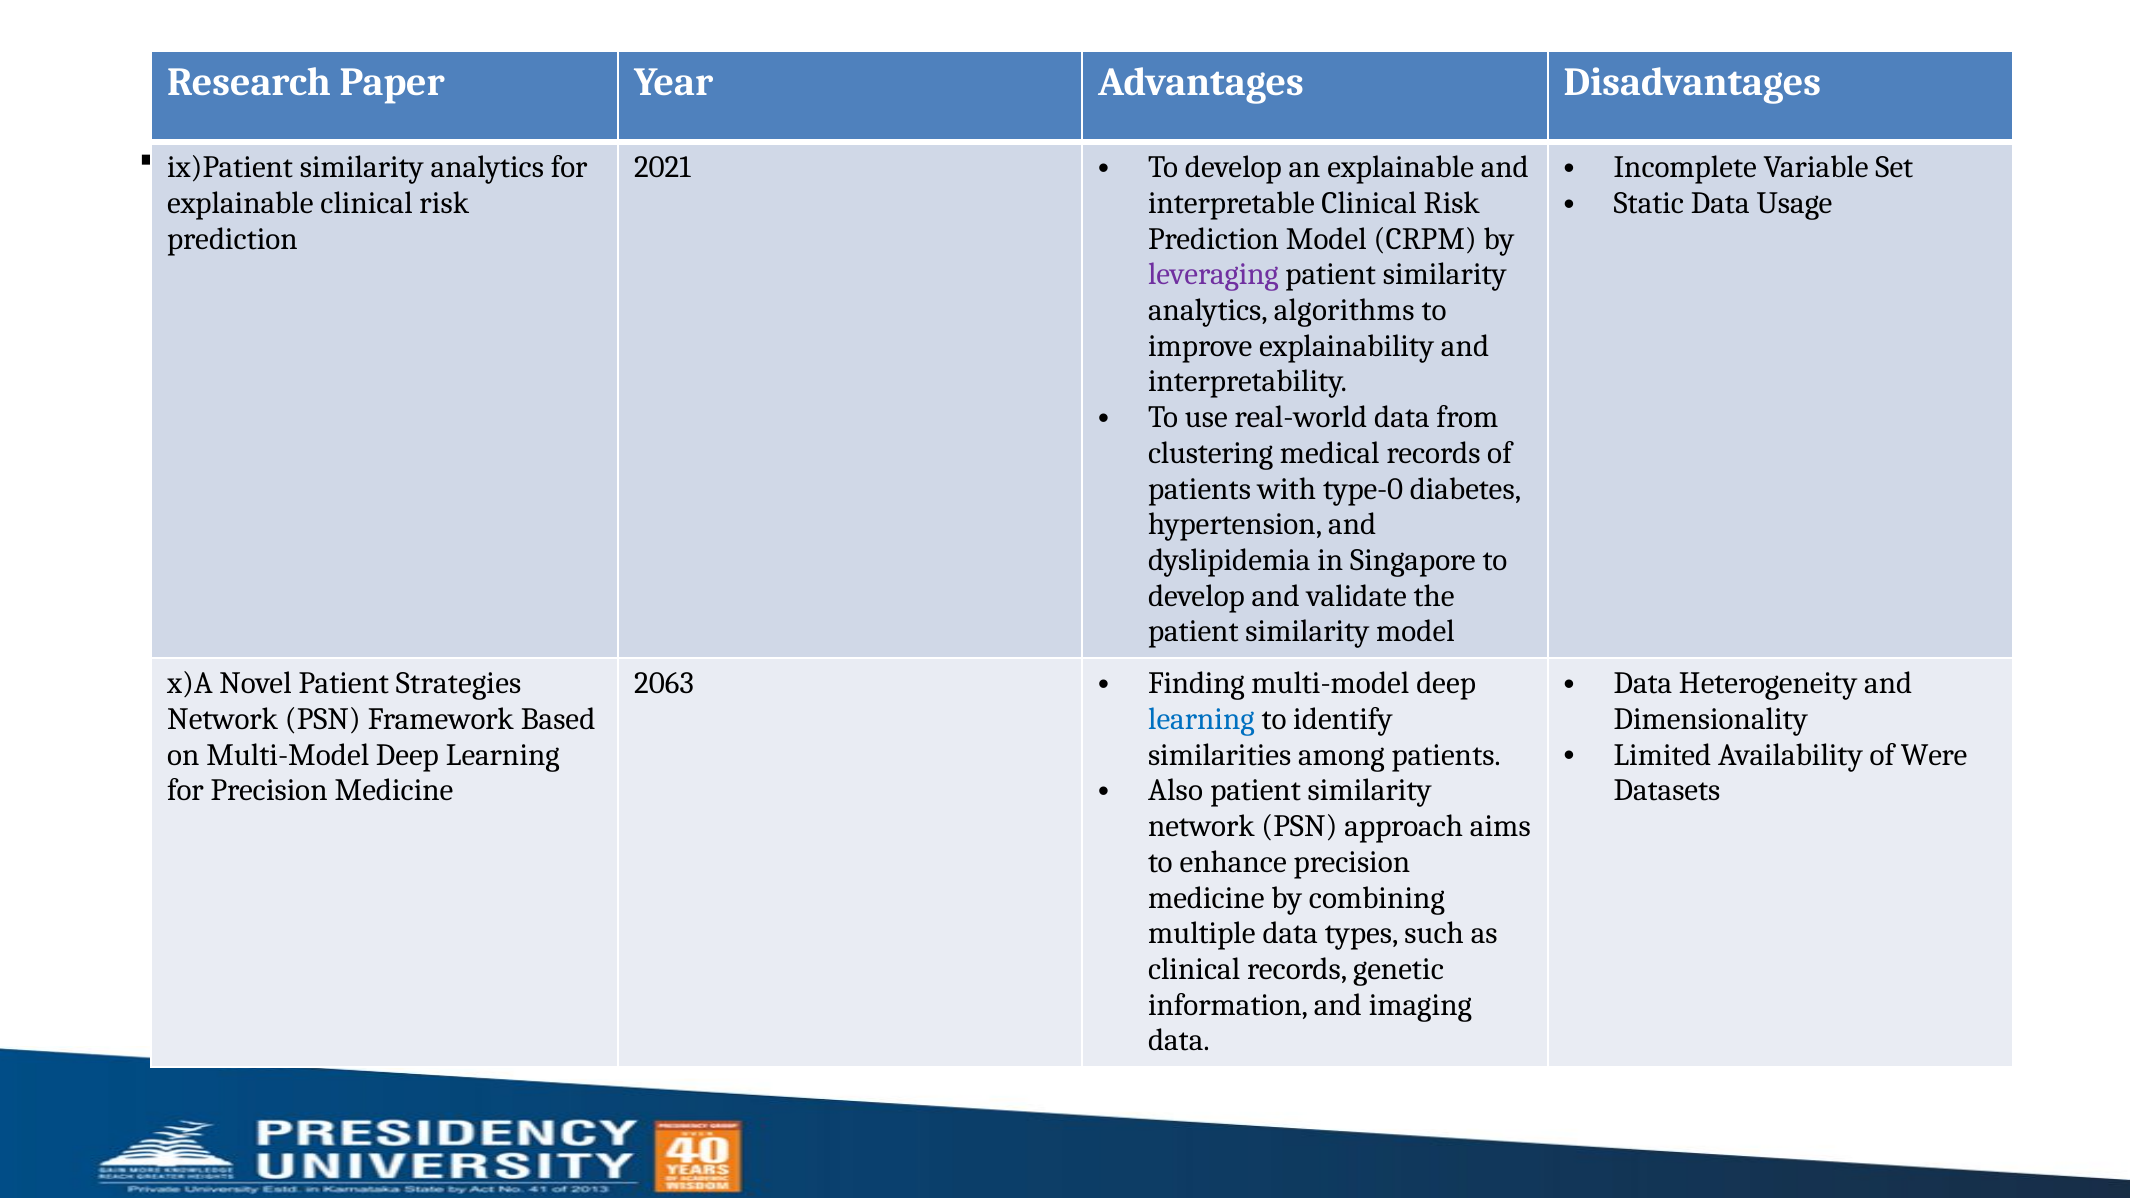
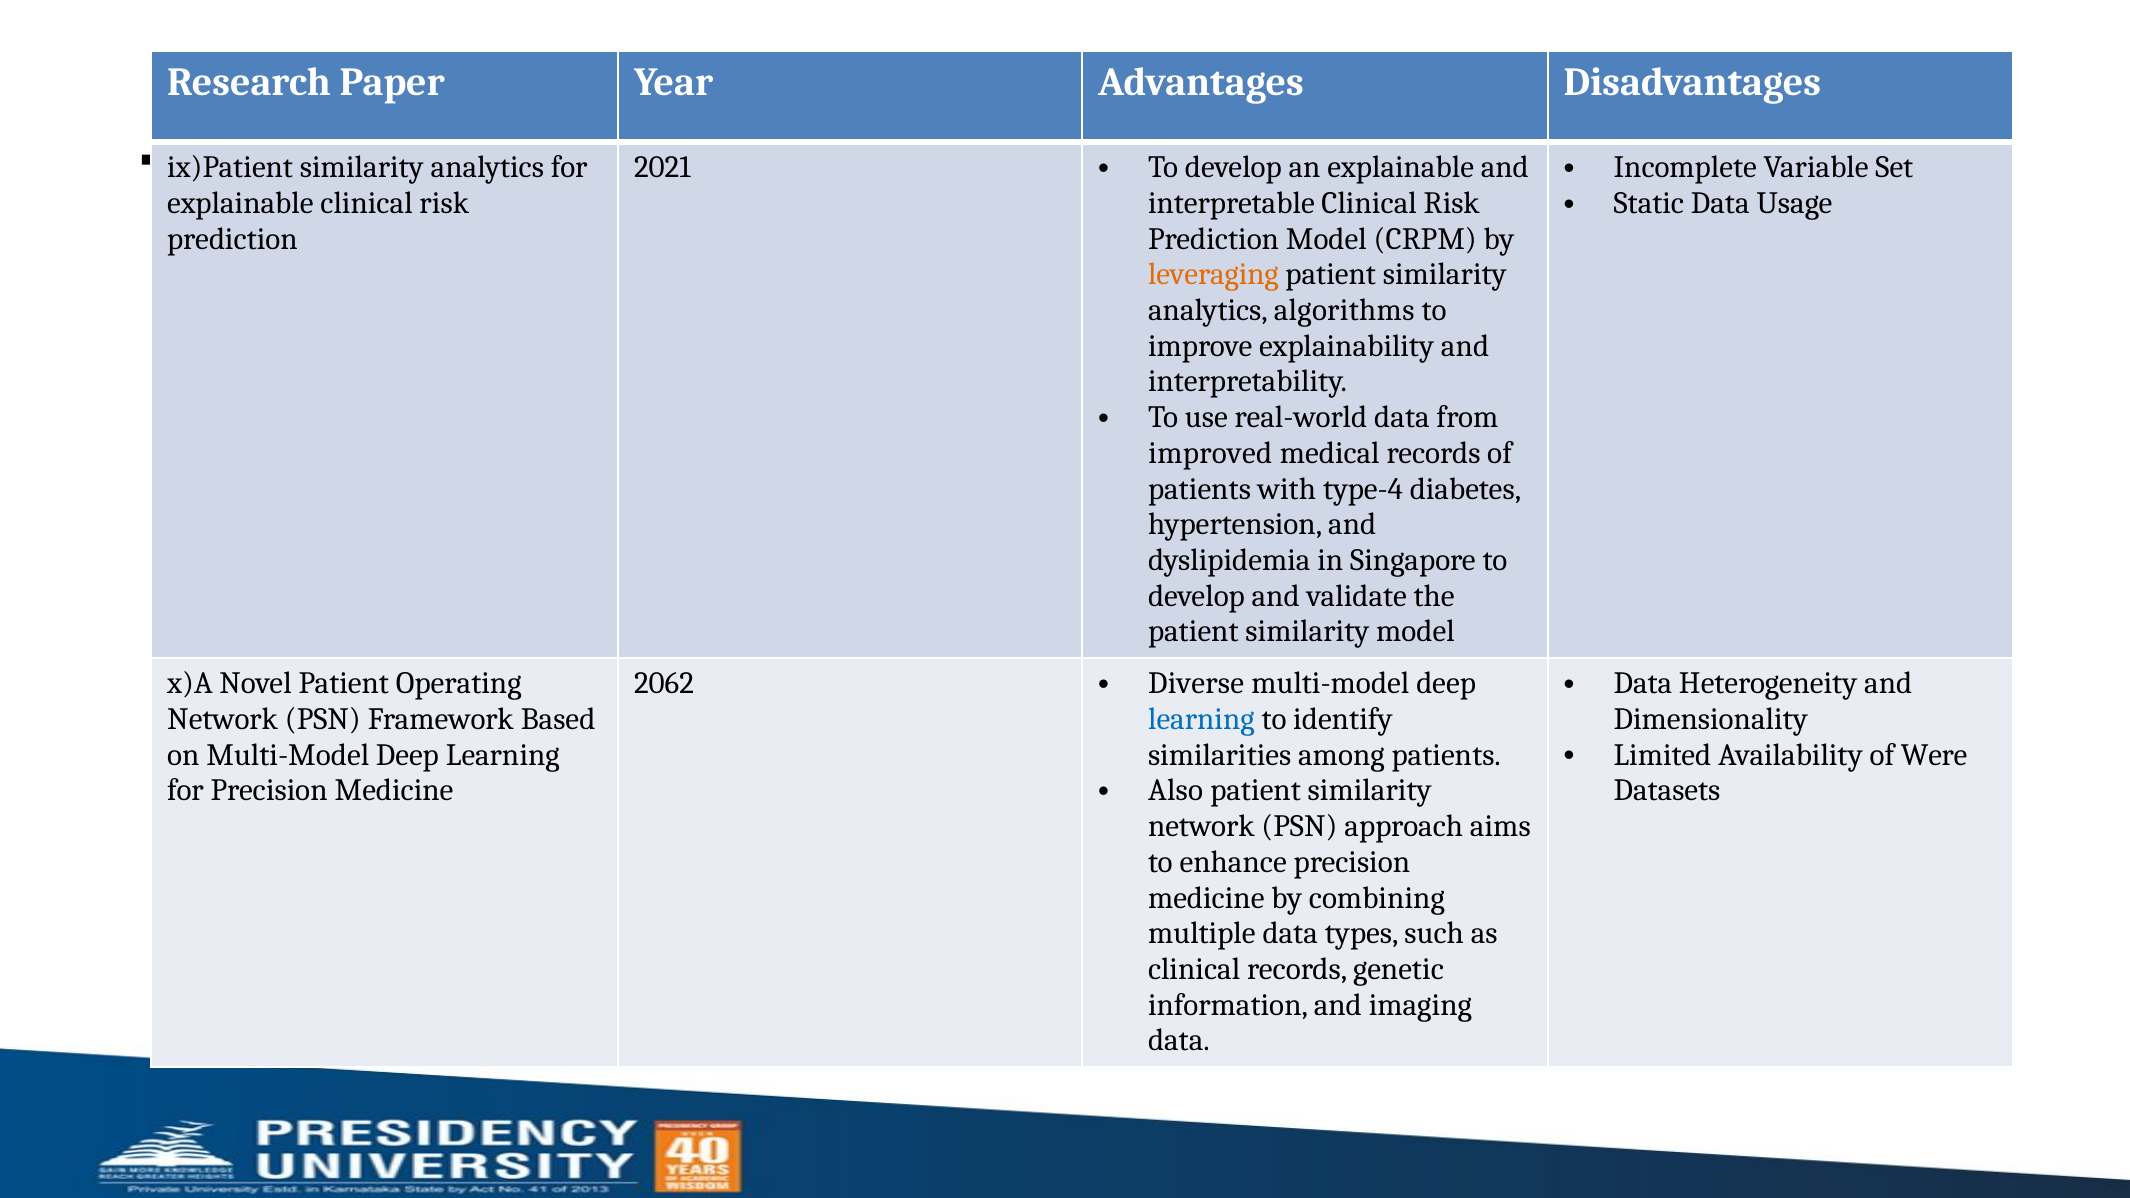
leveraging colour: purple -> orange (1213, 275)
clustering: clustering -> improved (1210, 453)
type-0: type-0 -> type-4 (1363, 489)
Strategies: Strategies -> Operating (459, 684)
2063: 2063 -> 2062 (664, 684)
Finding: Finding -> Diverse (1196, 684)
